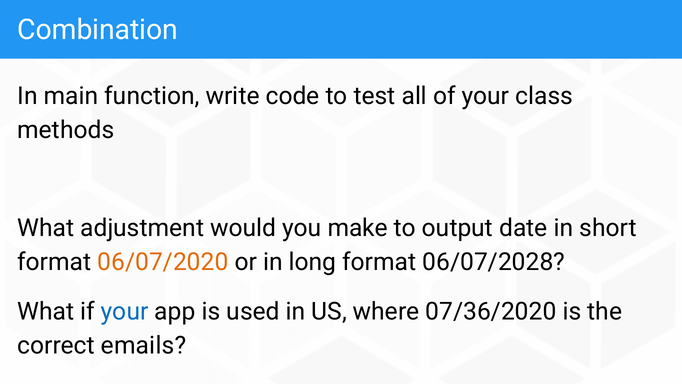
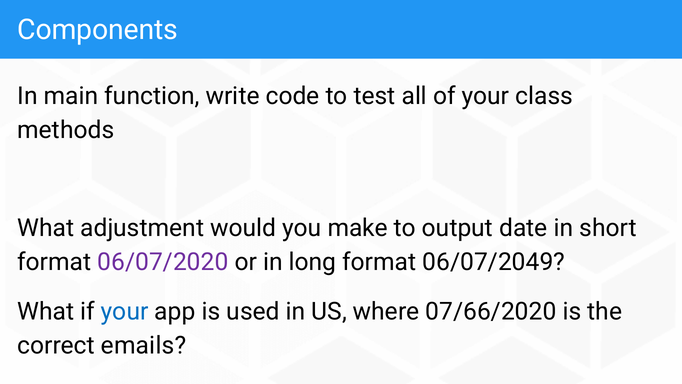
Combination: Combination -> Components (98, 30)
06/07/2020 colour: orange -> purple (163, 262)
06/07/2028: 06/07/2028 -> 06/07/2049 (494, 262)
07/36/2020: 07/36/2020 -> 07/66/2020 (491, 311)
